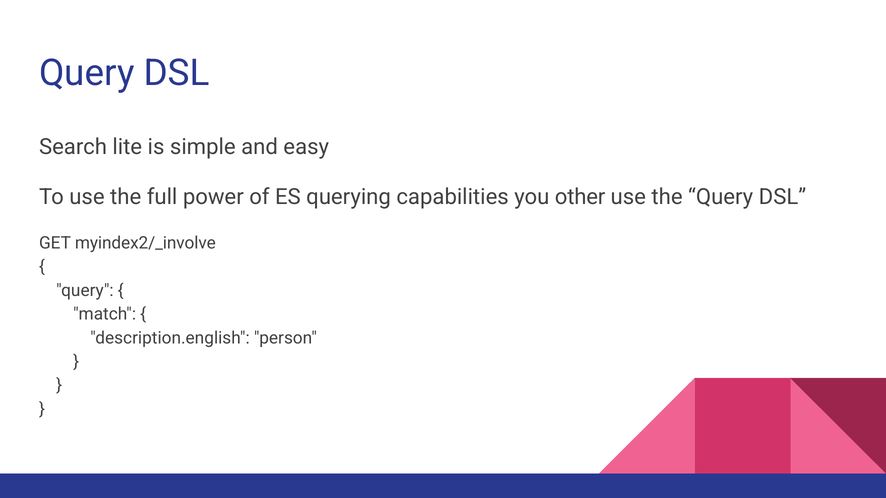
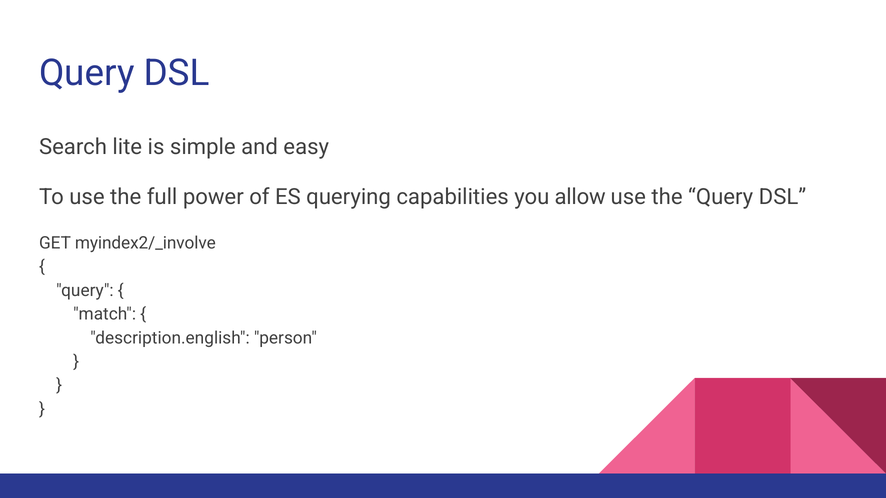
other: other -> allow (580, 197)
